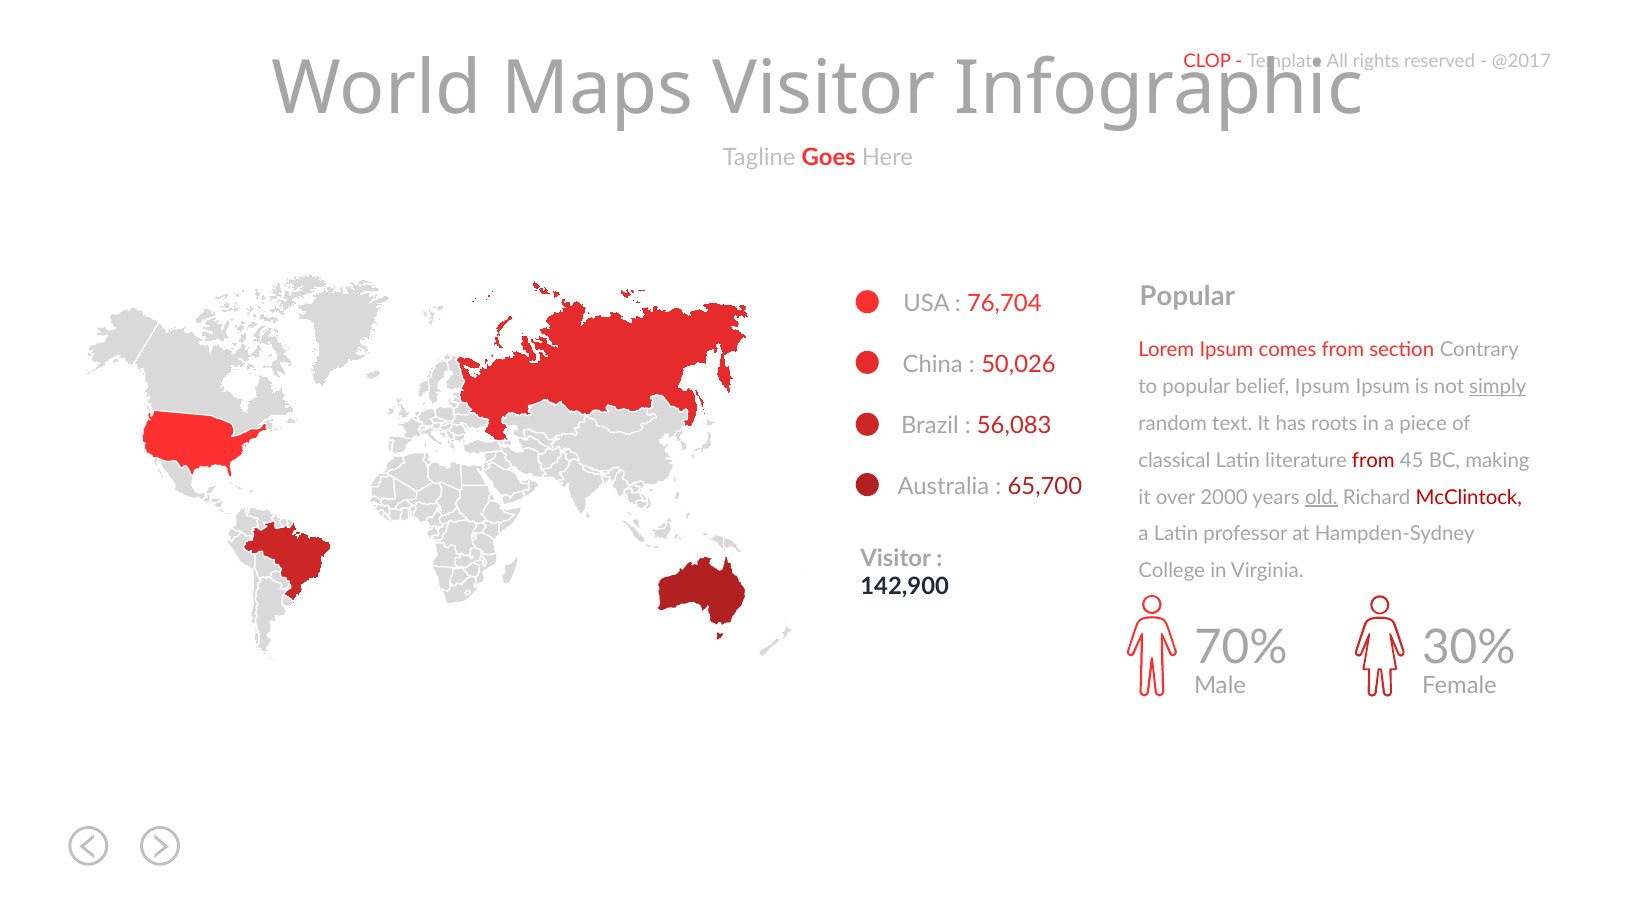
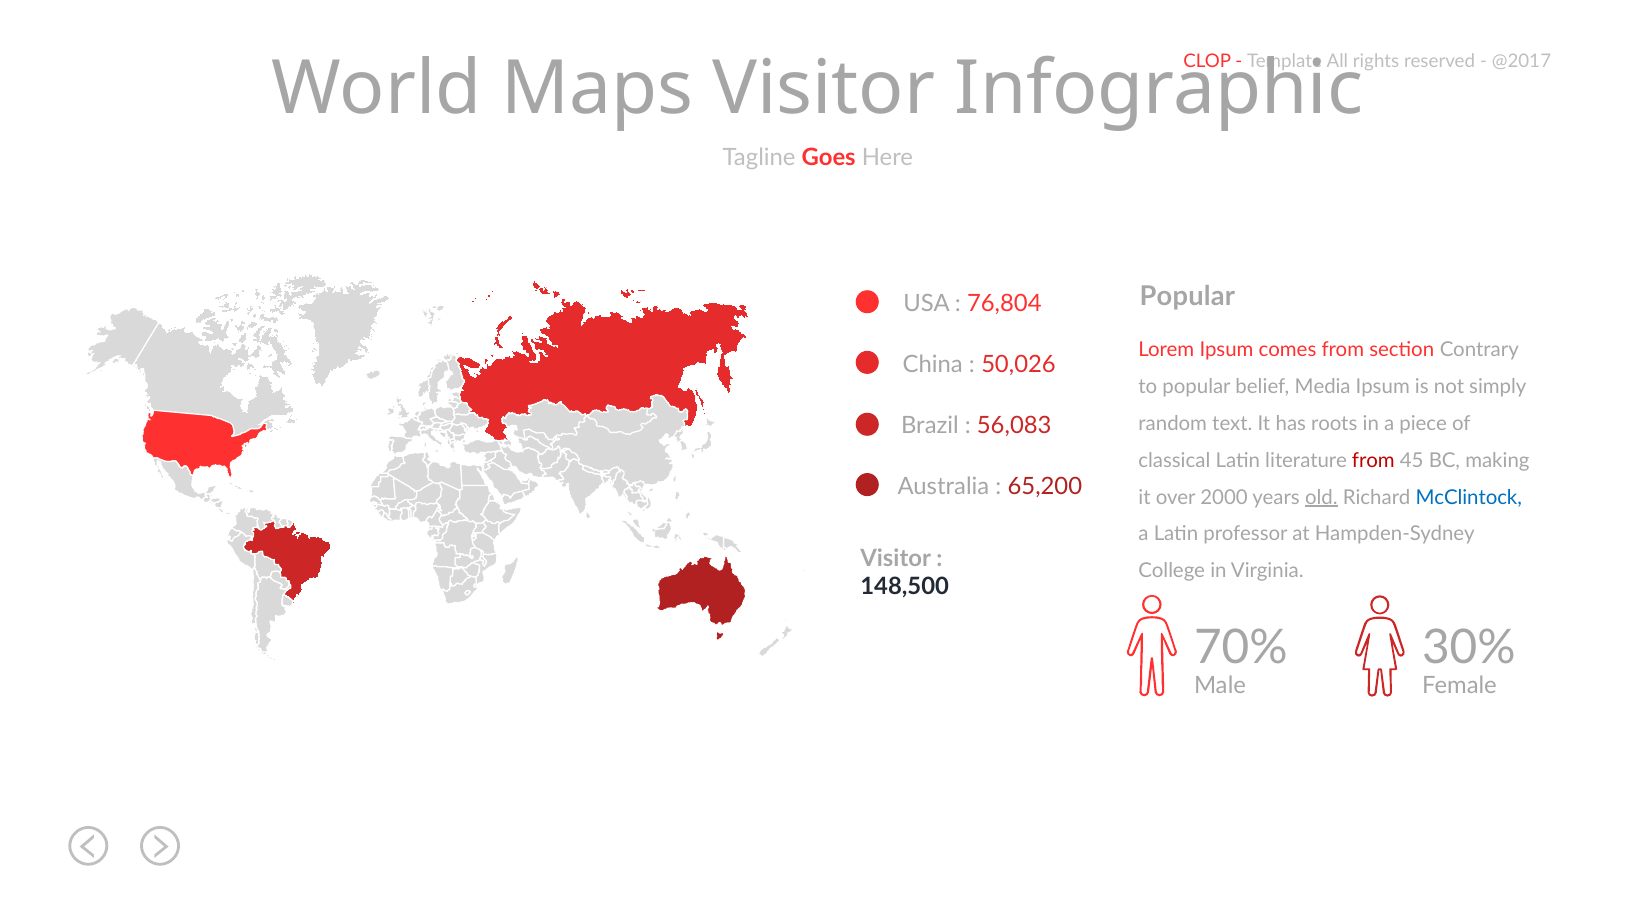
76,704: 76,704 -> 76,804 (1004, 303)
belief Ipsum: Ipsum -> Media (1323, 387)
simply underline: present -> none (1498, 387)
65,700: 65,700 -> 65,200 (1045, 487)
McClintock colour: red -> blue (1469, 497)
142,900: 142,900 -> 148,500 (905, 587)
